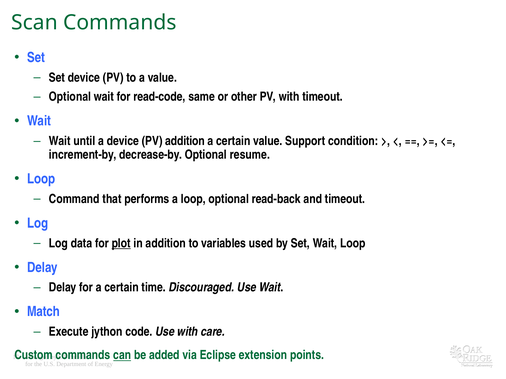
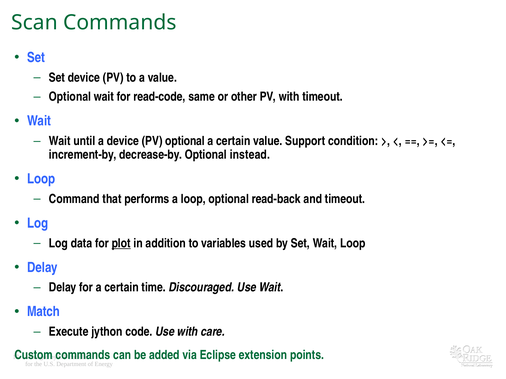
PV addition: addition -> optional (185, 141)
resume: resume -> instead (250, 155)
can underline: present -> none (122, 356)
